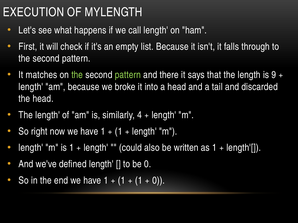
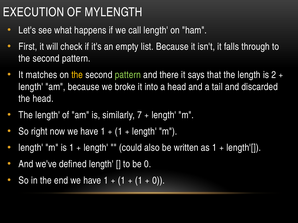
the colour: light green -> yellow (77, 75)
9: 9 -> 2 (274, 75)
4: 4 -> 7 (140, 115)
